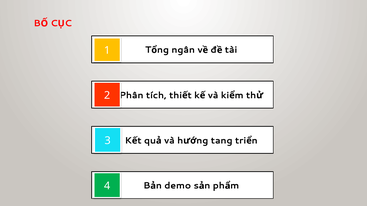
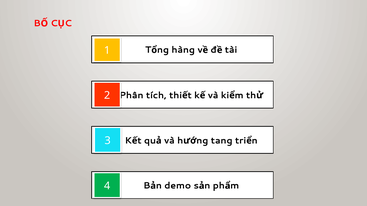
ngân: ngân -> hàng (183, 50)
